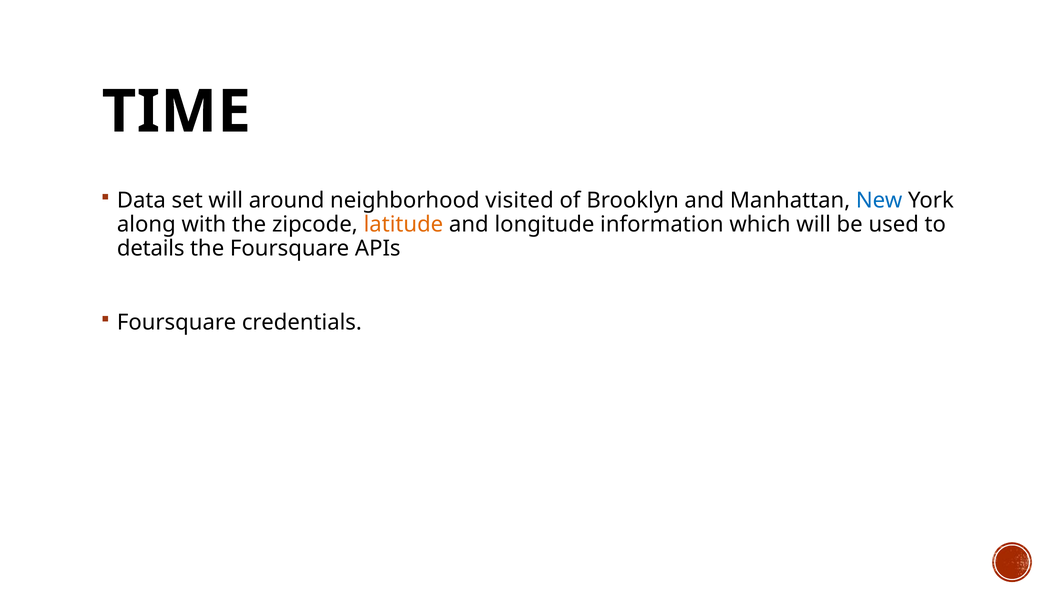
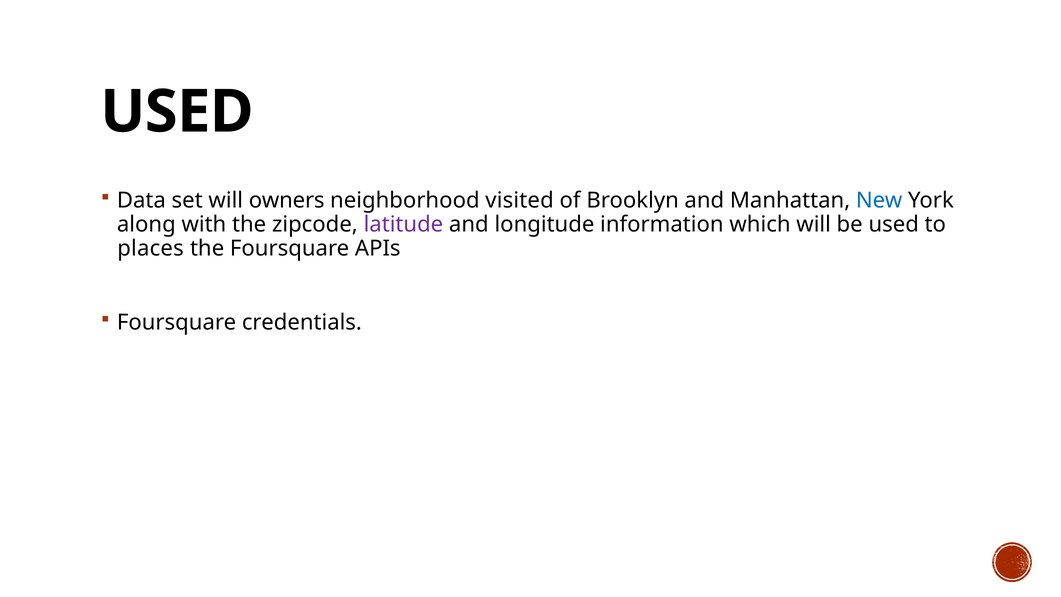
TIME: TIME -> USED (177, 112)
around: around -> owners (287, 200)
latitude colour: orange -> purple (403, 224)
details: details -> places (151, 248)
